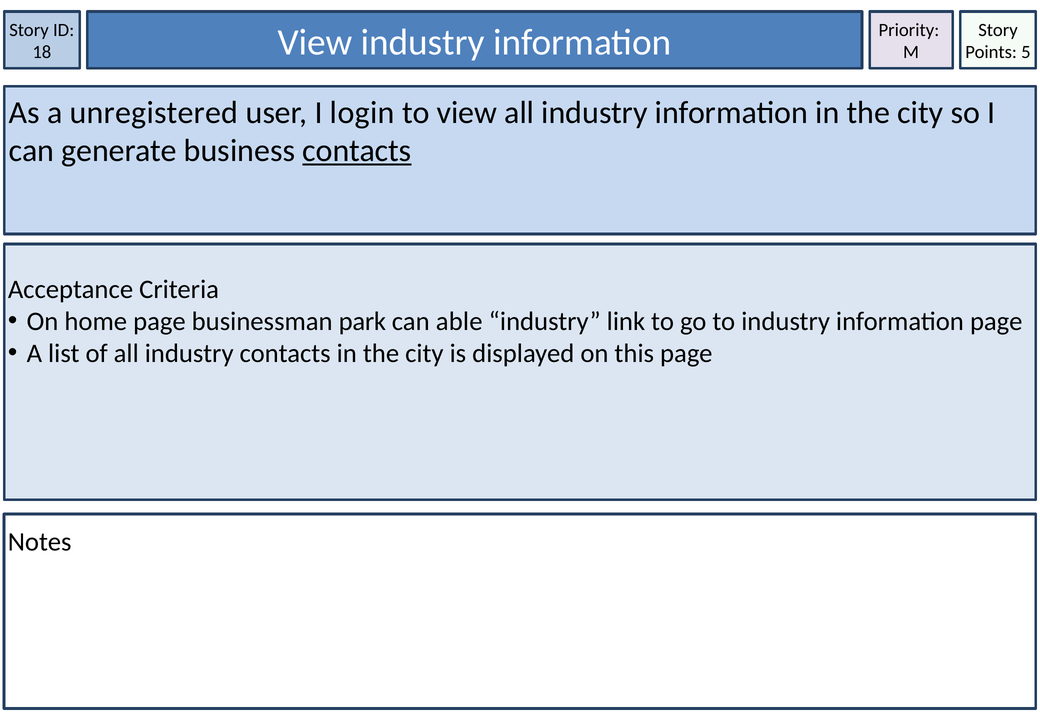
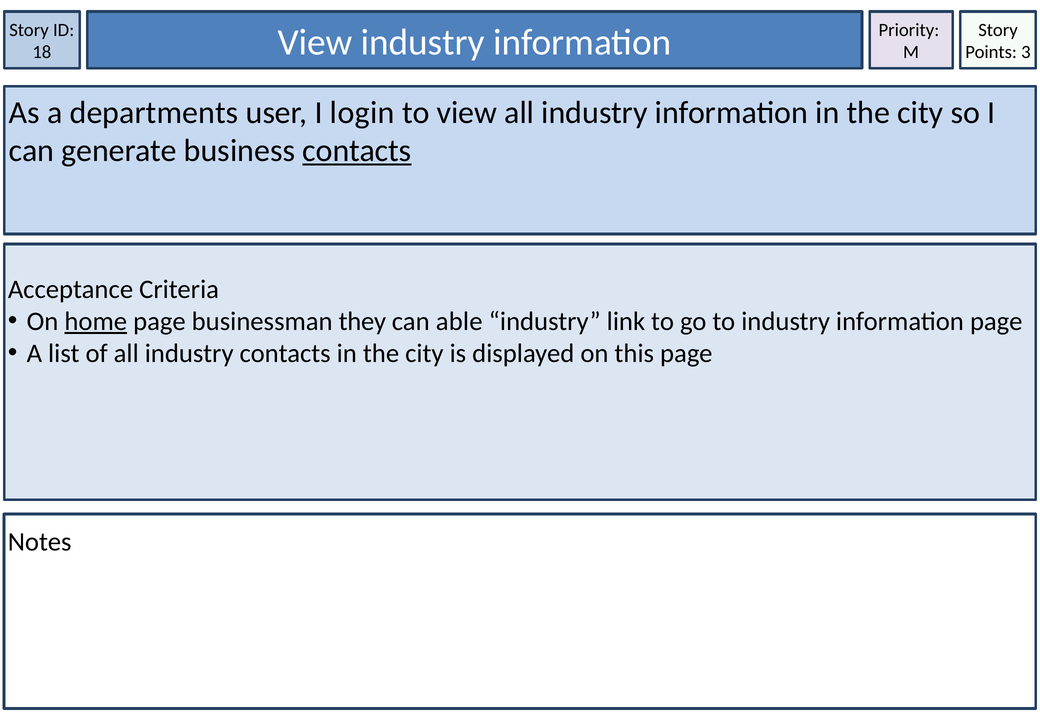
5: 5 -> 3 (1026, 52)
unregistered: unregistered -> departments (154, 113)
home underline: none -> present (96, 322)
park: park -> they (362, 322)
